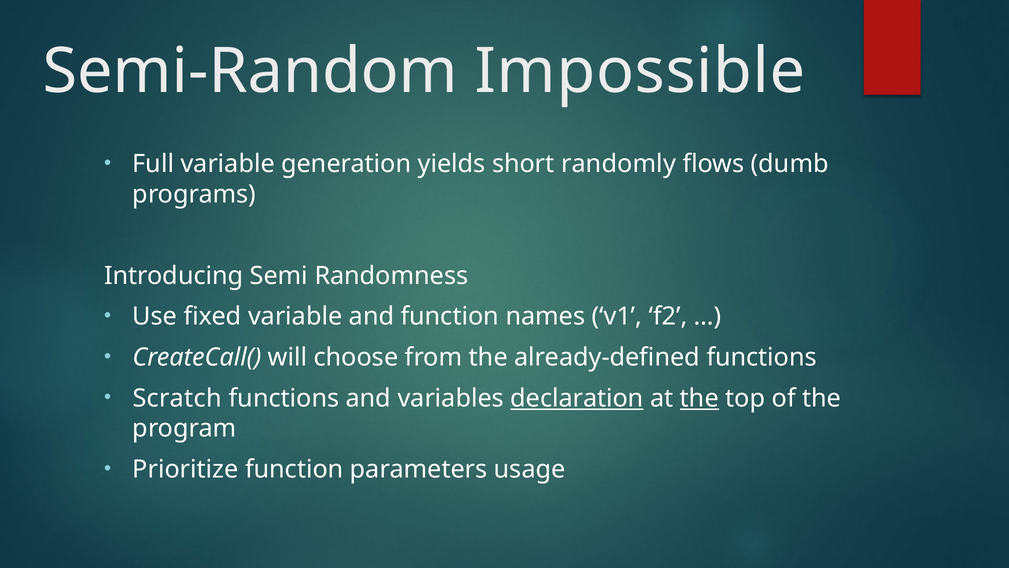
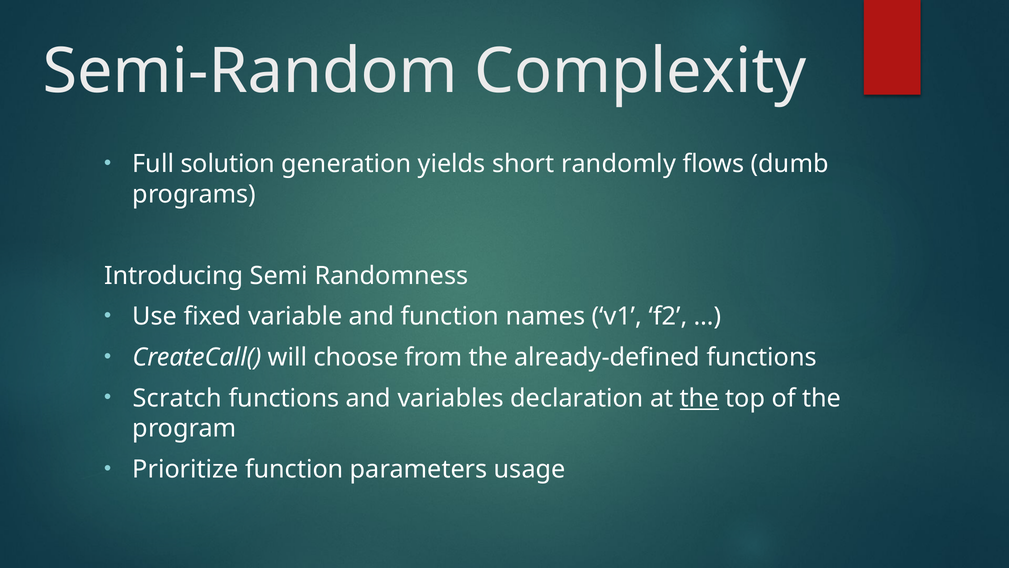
Impossible: Impossible -> Complexity (640, 71)
Full variable: variable -> solution (228, 164)
declaration underline: present -> none (577, 398)
